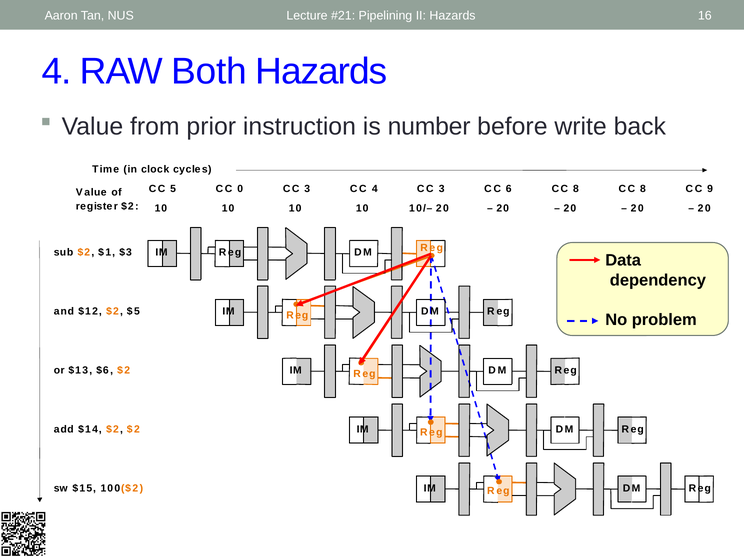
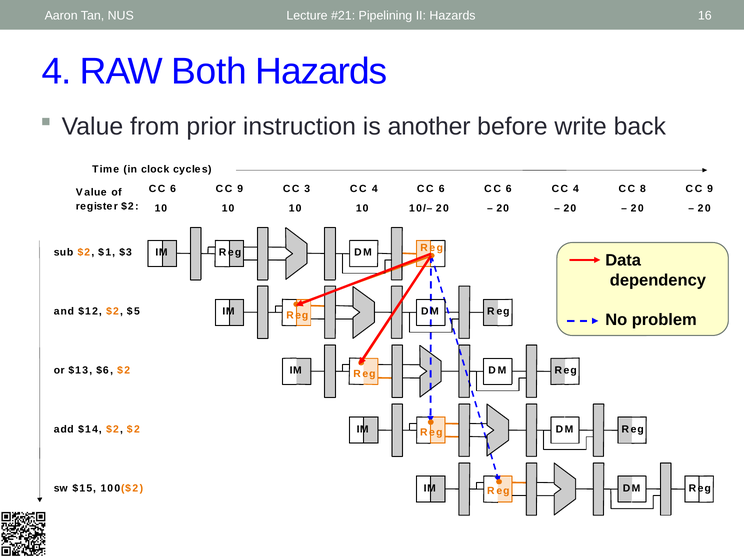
number: number -> another (429, 126)
5: 5 -> 6 (173, 189)
0: 0 -> 9 (240, 189)
3: 3 -> 6 (442, 189)
8: 8 -> 4 (576, 189)
